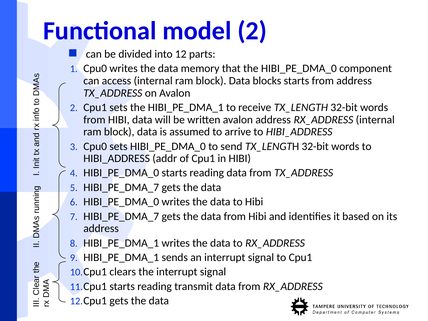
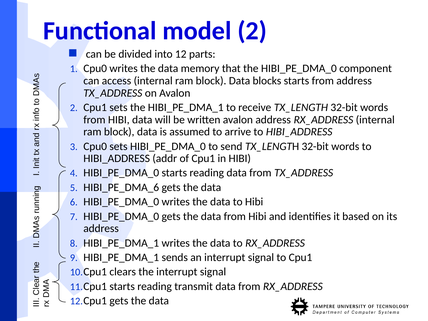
HIBI_PE_DMA_7: HIBI_PE_DMA_7 -> HIBI_PE_DMA_6 (121, 187)
HIBI_PE_DMA_7: HIBI_PE_DMA_7 -> HIBI_PE_DMA_0 (121, 216)
